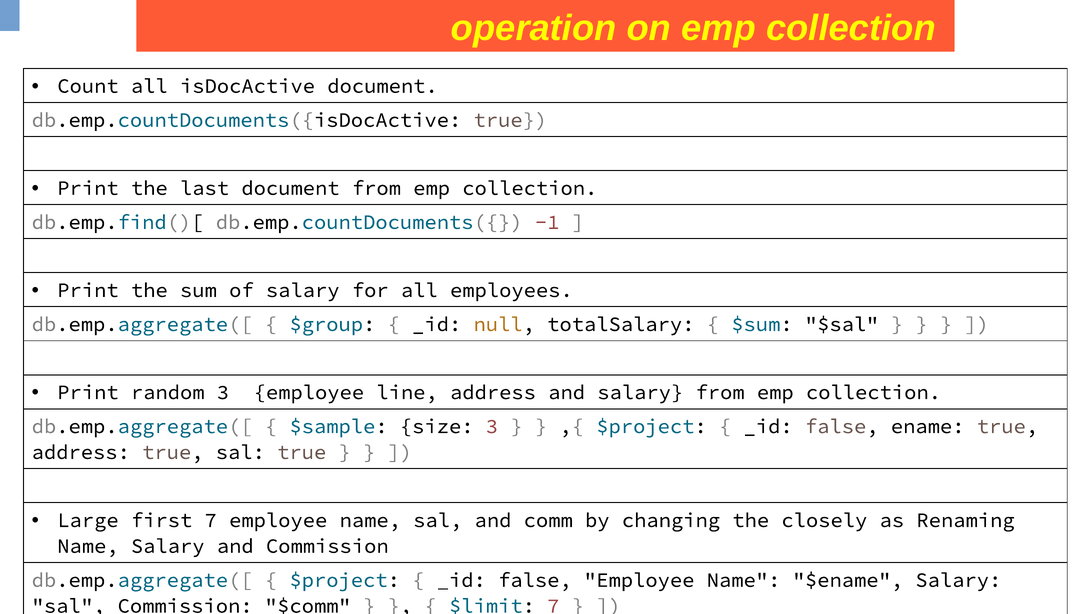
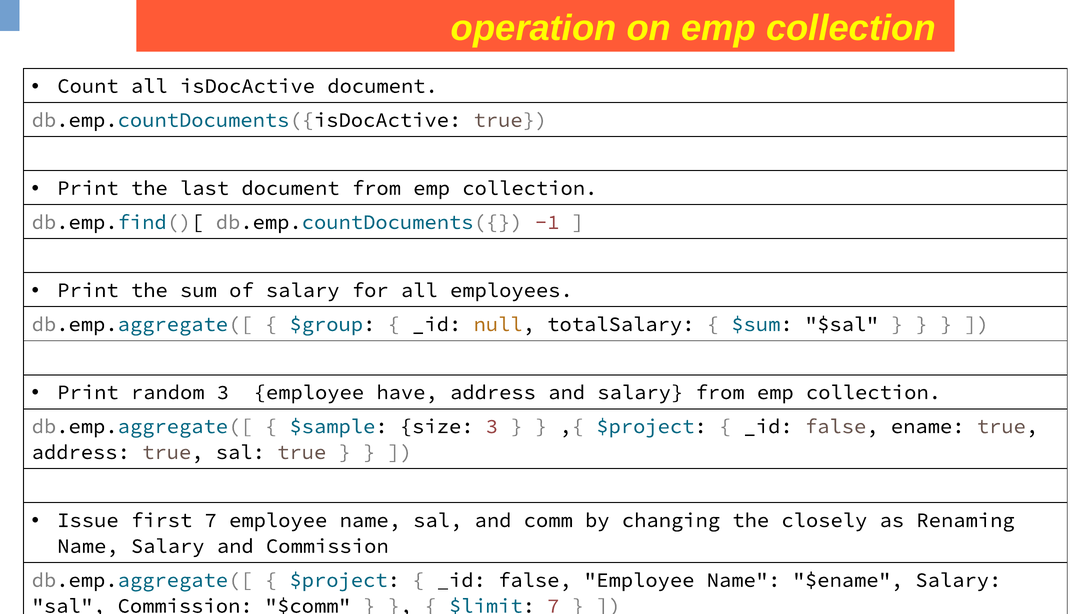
line: line -> have (407, 392)
Large: Large -> Issue (88, 520)
